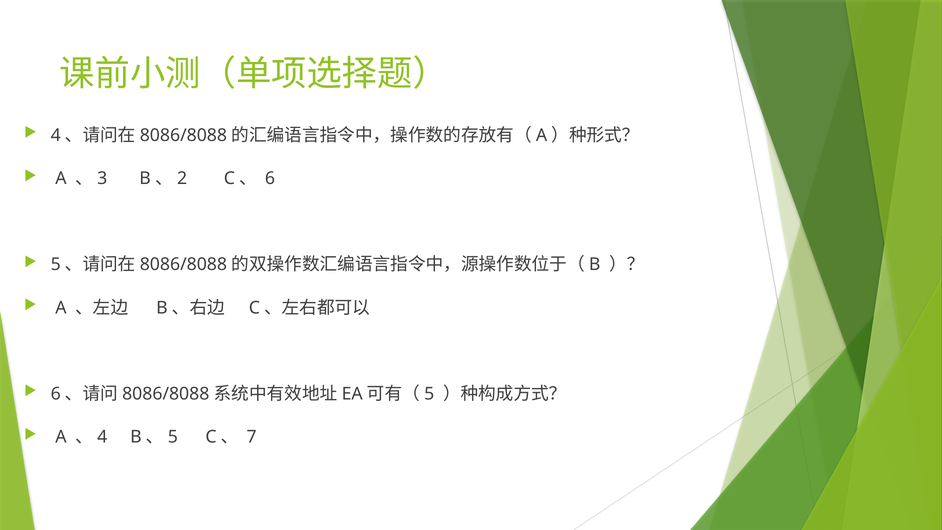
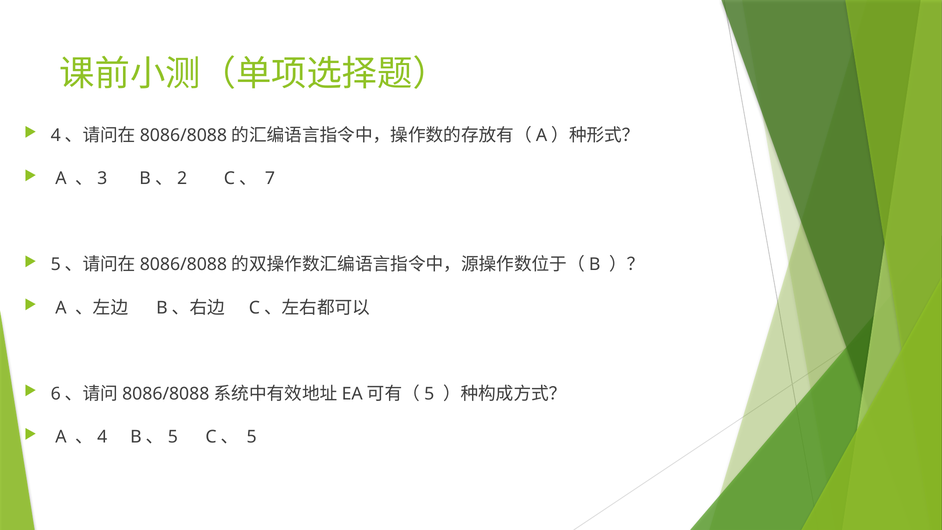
6: 6 -> 7 (270, 178)
7: 7 -> 5 (252, 437)
